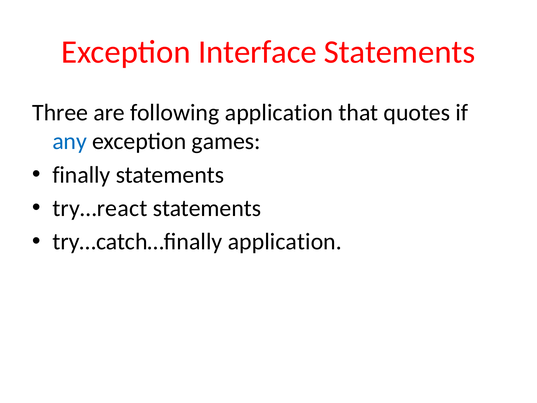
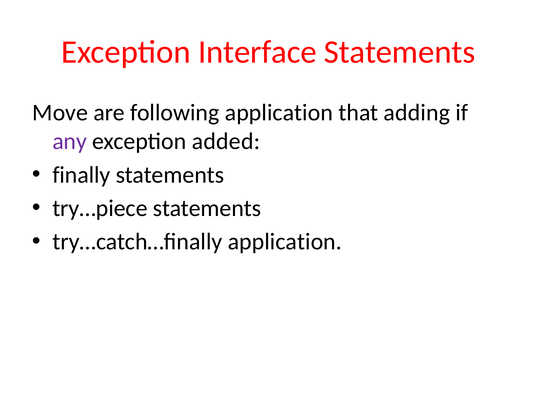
Three: Three -> Move (60, 113)
quotes: quotes -> adding (417, 113)
any colour: blue -> purple (70, 141)
games: games -> added (226, 141)
try…react: try…react -> try…piece (100, 208)
